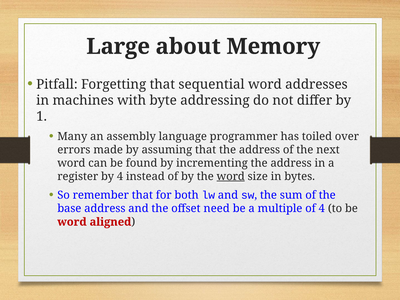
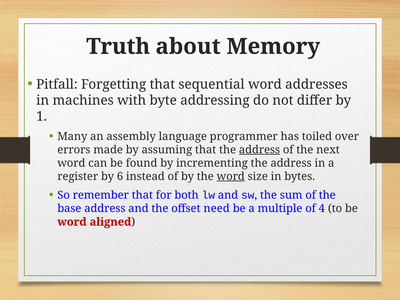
Large: Large -> Truth (118, 47)
address underline: none -> present (260, 150)
by 4: 4 -> 6 (120, 176)
